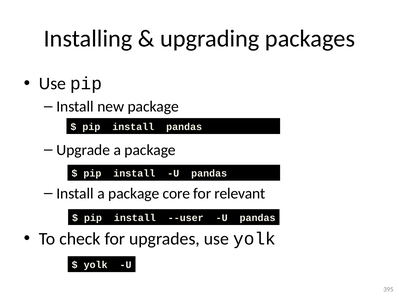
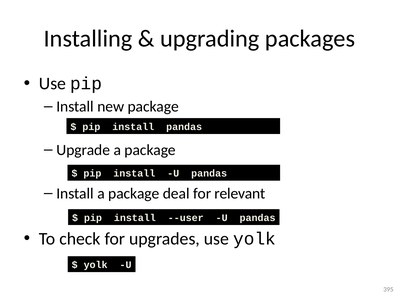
core: core -> deal (176, 194)
